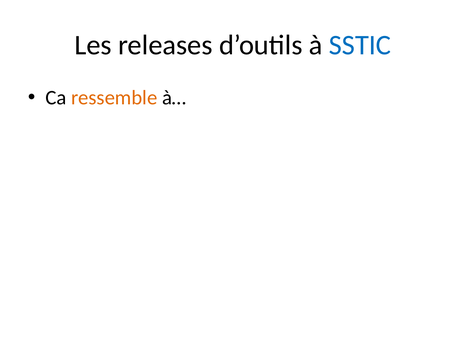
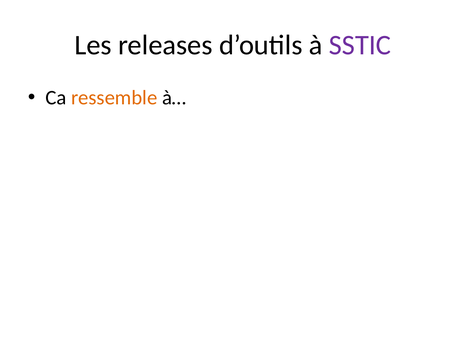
SSTIC colour: blue -> purple (360, 45)
